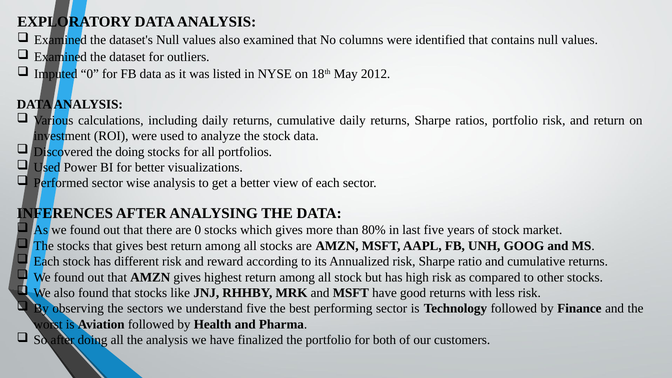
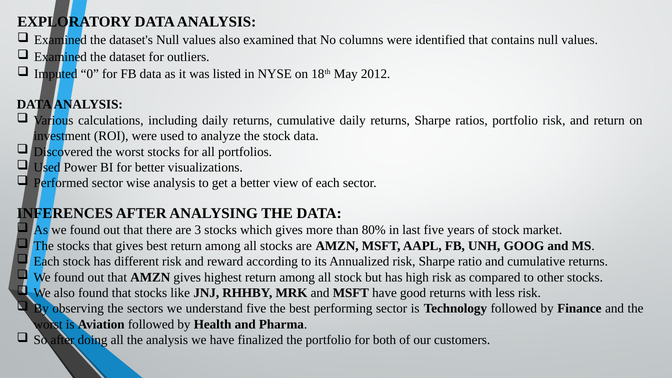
Discovered the doing: doing -> worst (130, 152)
are 0: 0 -> 3 (198, 230)
